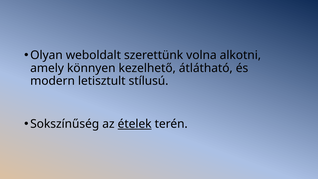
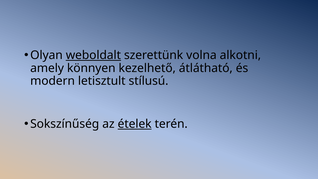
weboldalt underline: none -> present (93, 55)
